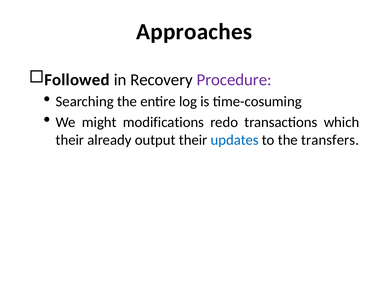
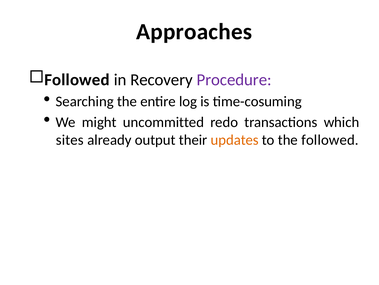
modifications: modifications -> uncommitted (163, 122)
their: their -> sites (70, 140)
updates colour: blue -> orange (235, 140)
the transfers: transfers -> followed (330, 140)
